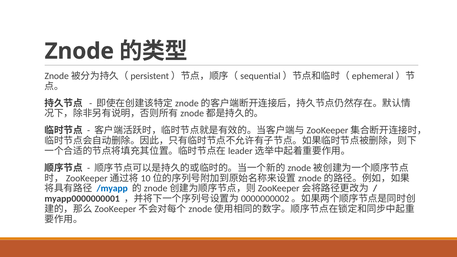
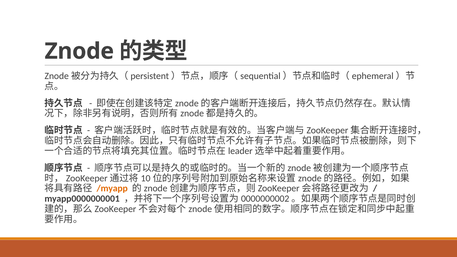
/myapp colour: blue -> orange (112, 189)
